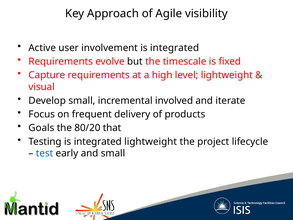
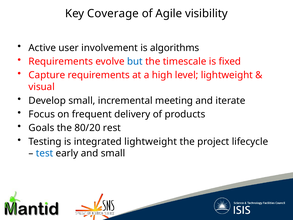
Approach: Approach -> Coverage (113, 14)
involvement is integrated: integrated -> algorithms (175, 48)
but colour: black -> blue (135, 61)
involved: involved -> meeting (174, 100)
that: that -> rest (112, 128)
